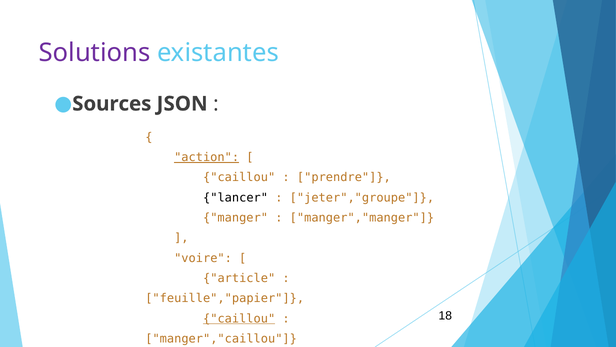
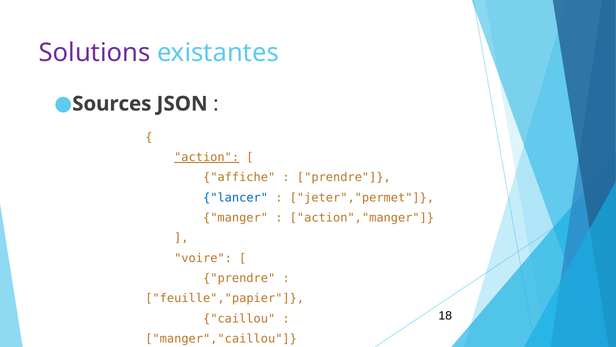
caillou: caillou -> affiche (239, 177)
lancer colour: black -> blue (236, 197)
jeter","groupe: jeter","groupe -> jeter","permet (362, 197)
manger","manger: manger","manger -> action","manger (362, 217)
article: article -> prendre (239, 278)
caillou underline: present -> none (239, 318)
